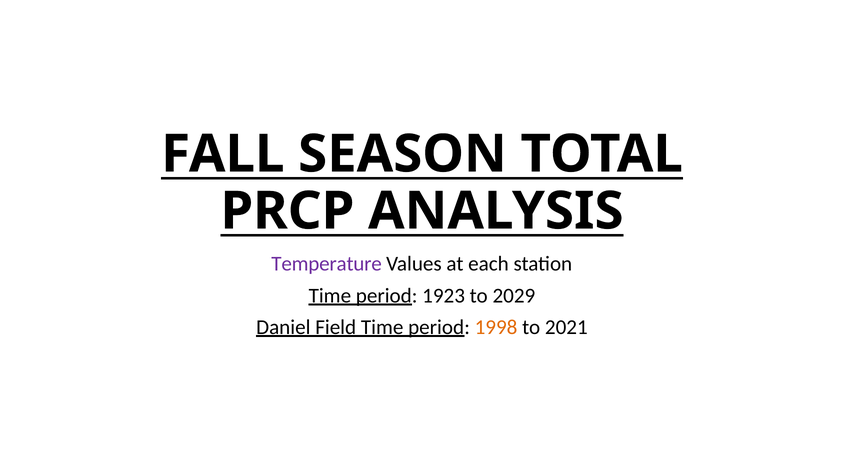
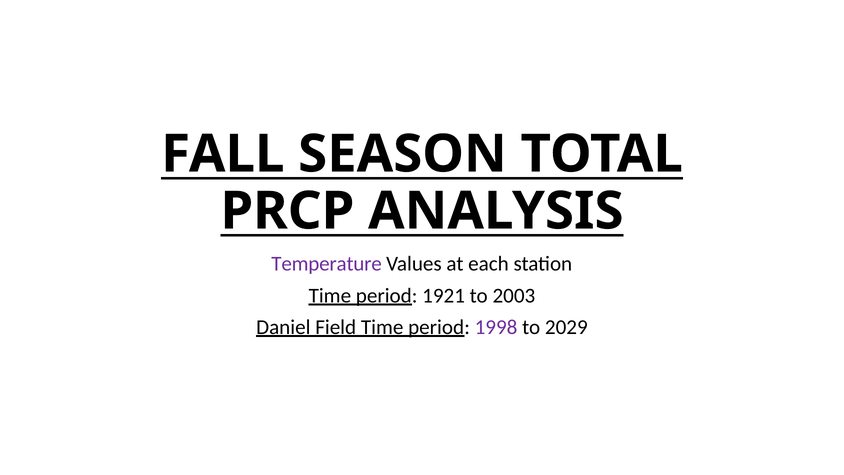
1923: 1923 -> 1921 (444, 295)
2029: 2029 -> 2003 (514, 295)
1998 colour: orange -> purple (496, 327)
2021: 2021 -> 2029 (566, 327)
